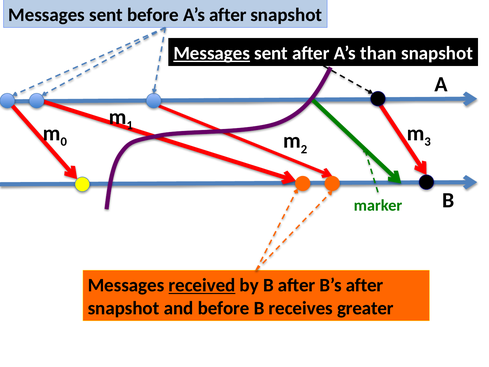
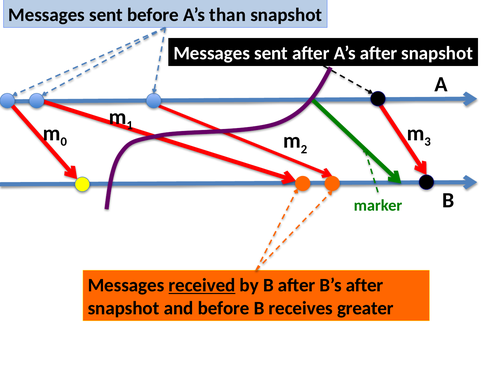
A’s after: after -> than (228, 15)
Messages underline: present -> none (212, 53)
A’s than: than -> after (379, 53)
